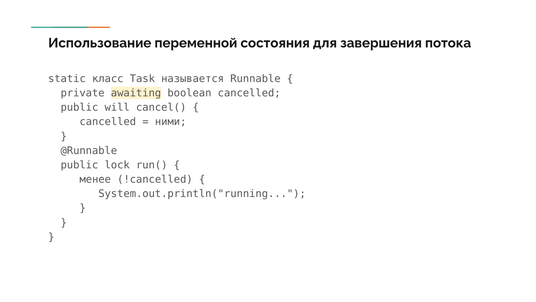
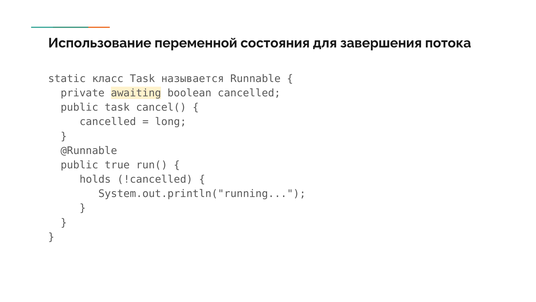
public will: will -> task (117, 107)
ними: ними -> long (171, 122)
lock: lock -> true (117, 165)
менее: менее -> holds (95, 179)
